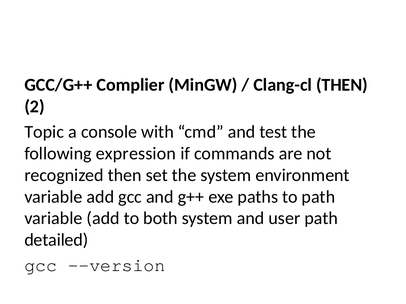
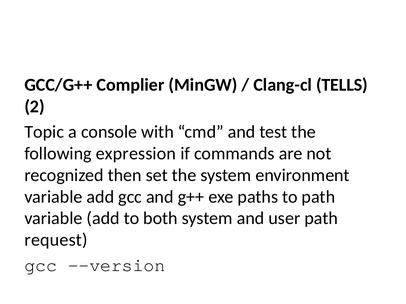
Clang-cl THEN: THEN -> TELLS (342, 85)
detailed: detailed -> request (56, 240)
